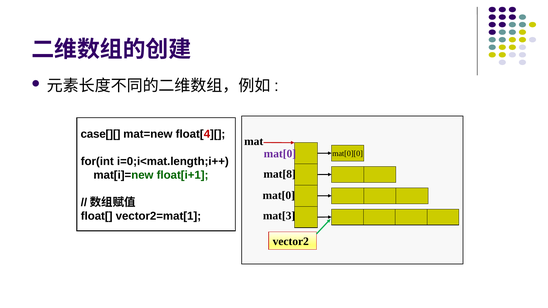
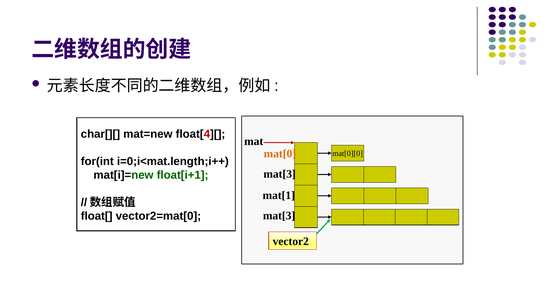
case[][: case[][ -> char[][ (100, 134)
mat[0 colour: purple -> orange (280, 154)
mat[8: mat[8 -> mat[3 (280, 174)
mat[0: mat[0 -> mat[1 (279, 196)
vector2=mat[1: vector2=mat[1 -> vector2=mat[0 (158, 216)
